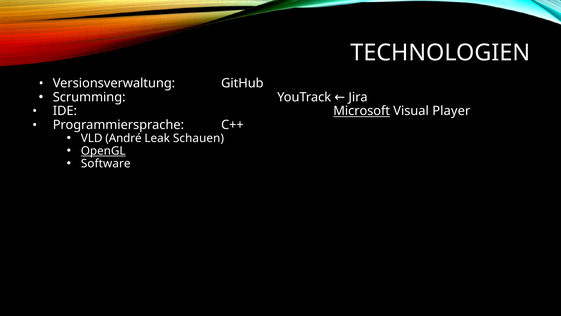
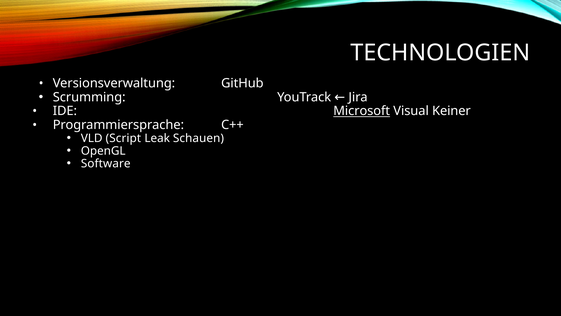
Player: Player -> Keiner (451, 111)
André: André -> Script (123, 138)
OpenGL underline: present -> none (103, 151)
